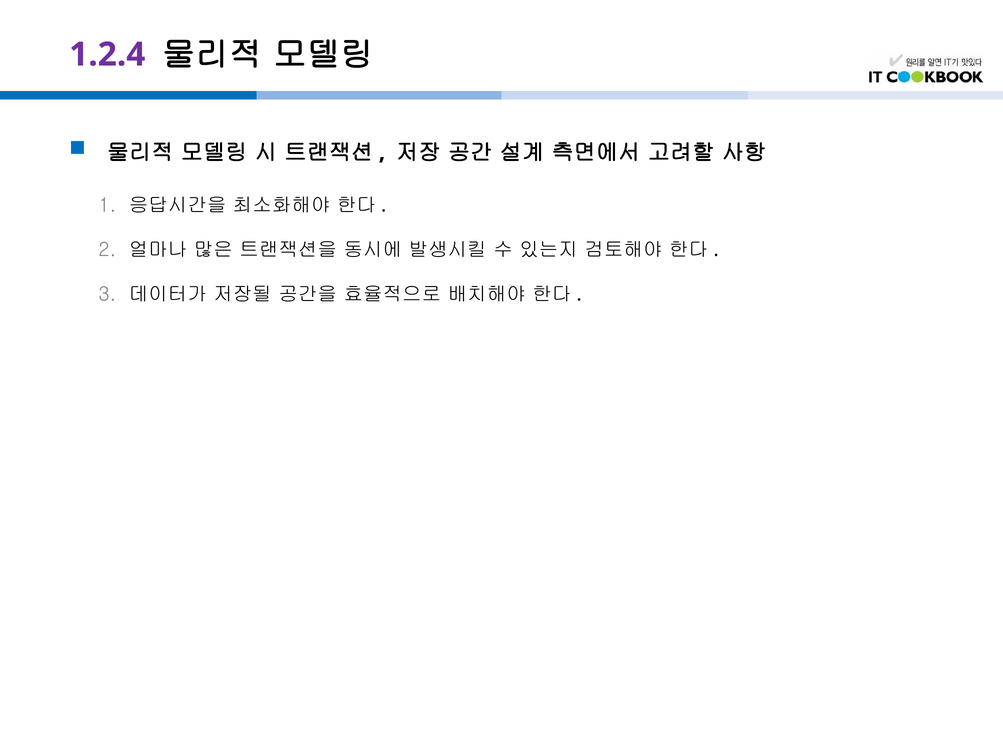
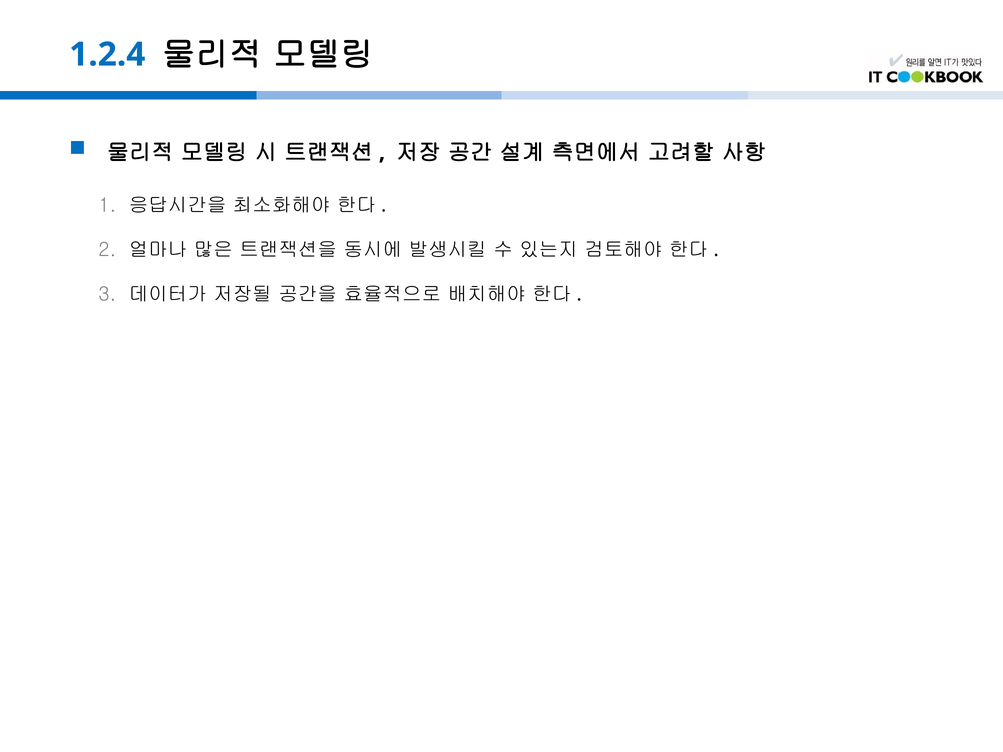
1.2.4 colour: purple -> blue (107, 55)
